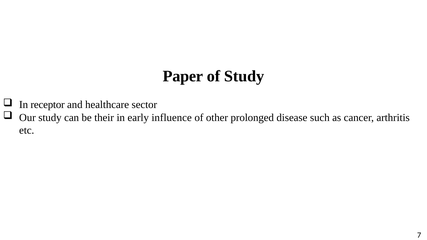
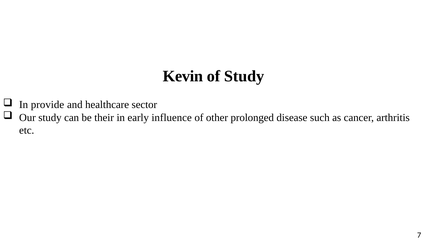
Paper: Paper -> Kevin (183, 76)
receptor: receptor -> provide (48, 105)
